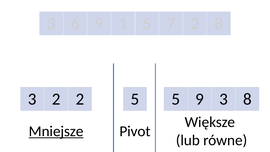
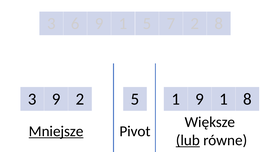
3 2: 2 -> 9 (56, 99)
2 5: 5 -> 1 (176, 99)
3: 3 -> 1 (224, 99)
lub underline: none -> present (188, 140)
